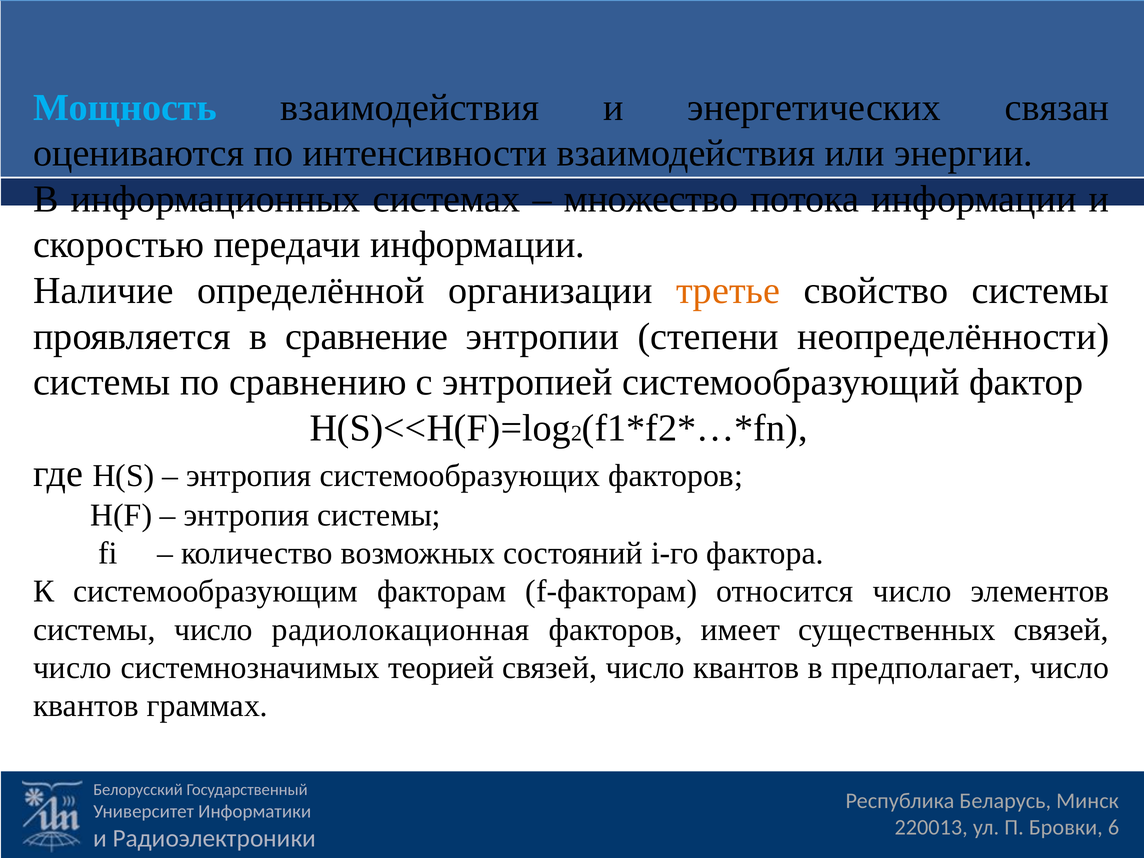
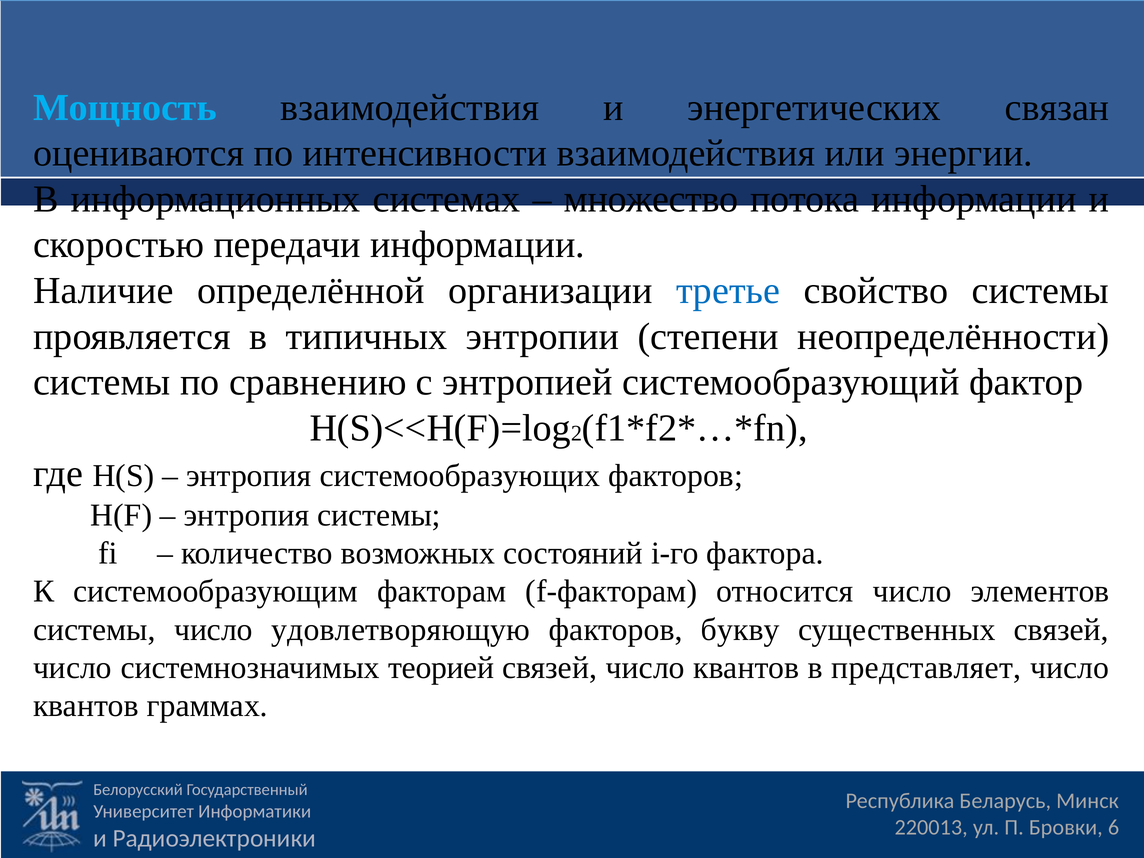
третье colour: orange -> blue (728, 291)
сравнение: сравнение -> типичных (367, 336)
радиолокационная: радиолокационная -> удовлетворяющую (401, 630)
имеет: имеет -> букву (740, 630)
предполагает: предполагает -> представляет (926, 668)
